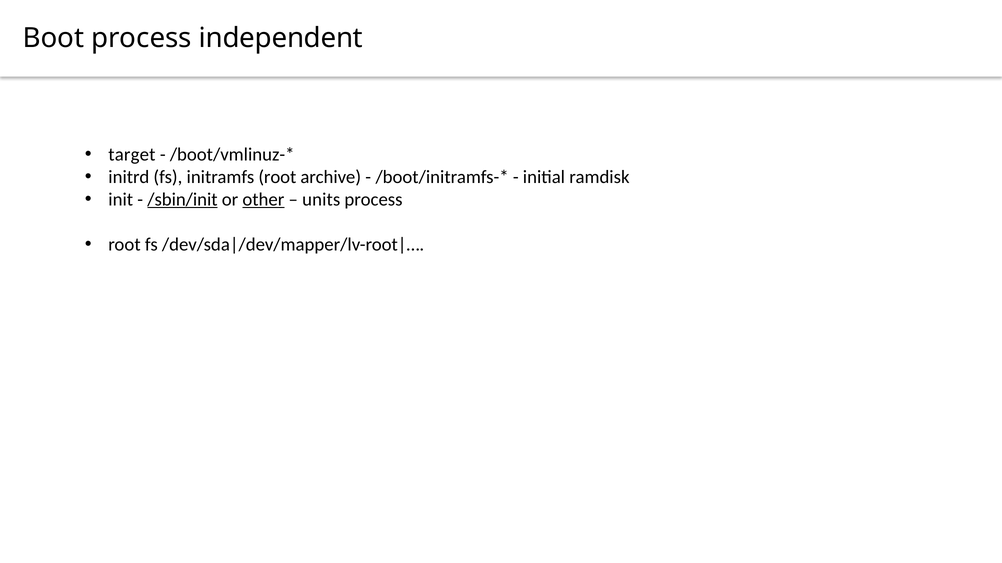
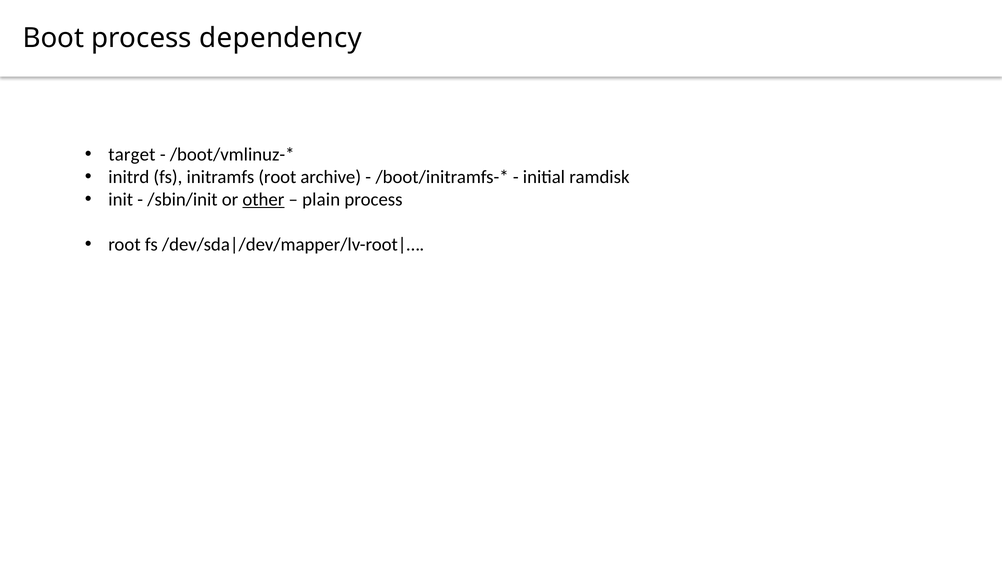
independent: independent -> dependency (281, 38)
/sbin/init underline: present -> none (182, 200)
units: units -> plain (321, 200)
